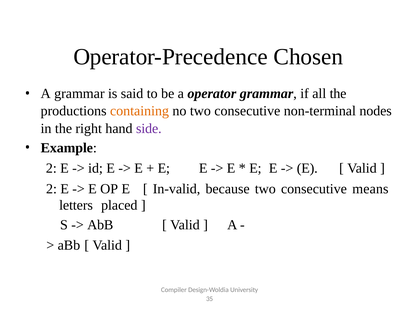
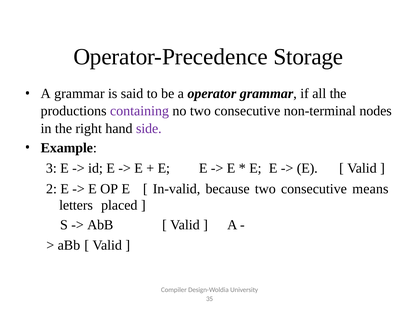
Chosen: Chosen -> Storage (308, 57)
containing colour: orange -> purple (140, 111)
2: 2 -> 3 (51, 168)
